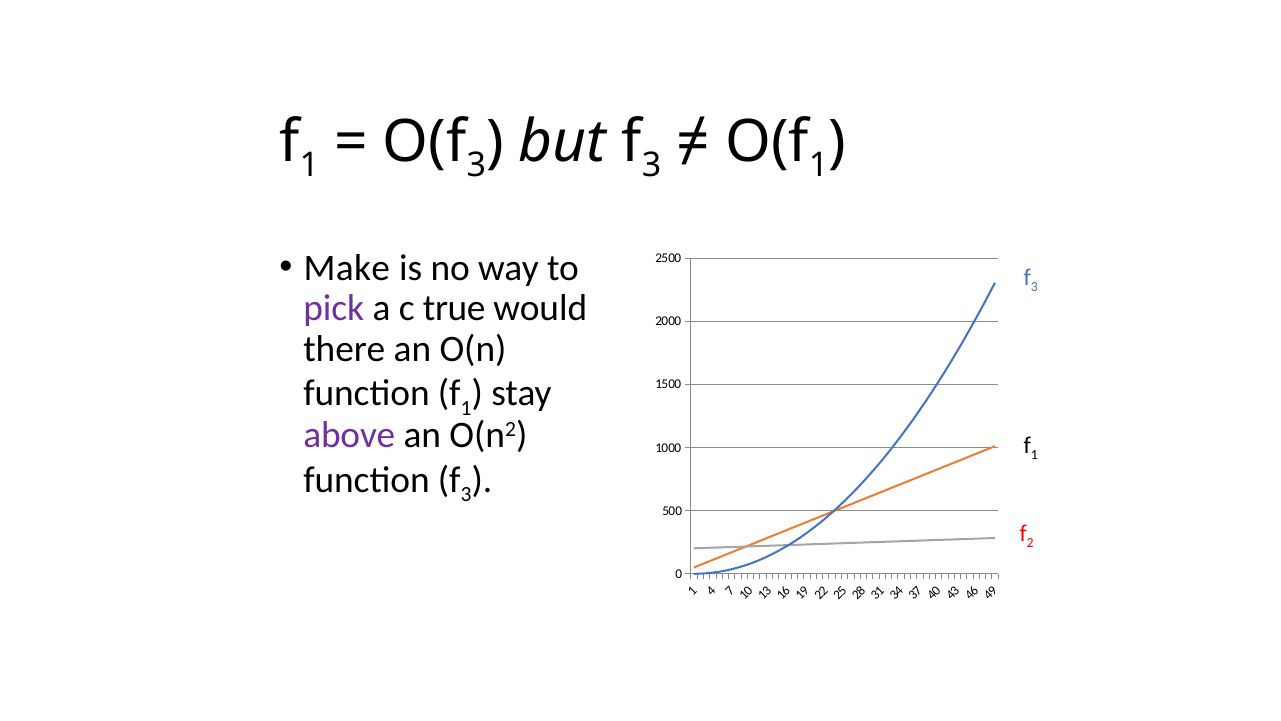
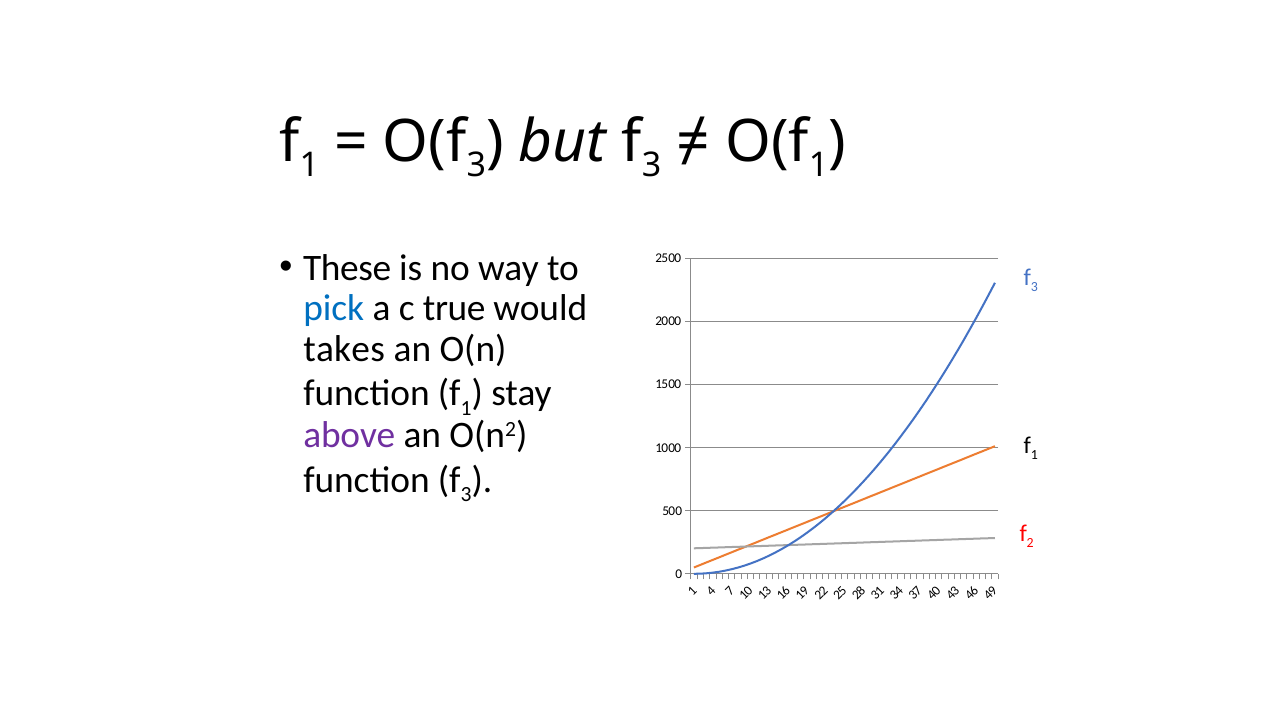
Make: Make -> These (347, 268)
pick colour: purple -> blue (334, 308)
there: there -> takes (344, 349)
